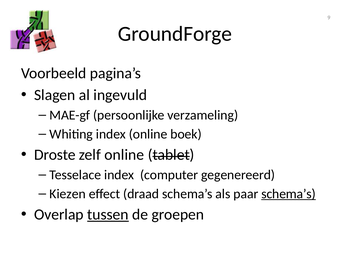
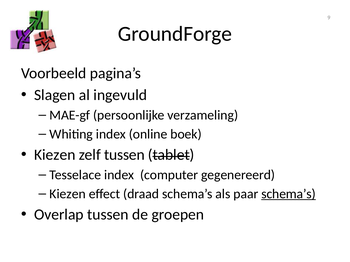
Droste: Droste -> Kiezen (55, 155)
zelf online: online -> tussen (124, 155)
tussen underline: present -> none (108, 215)
